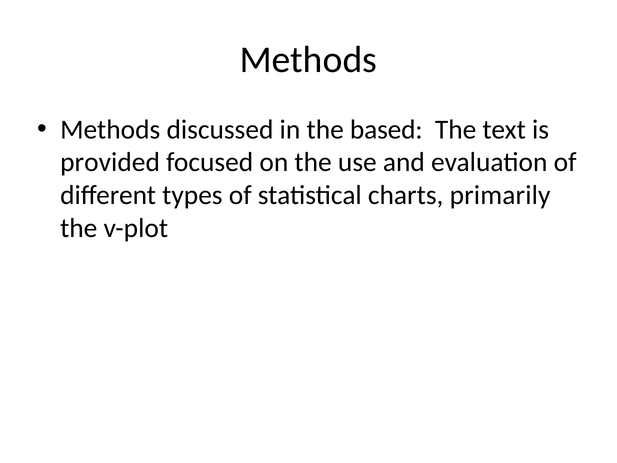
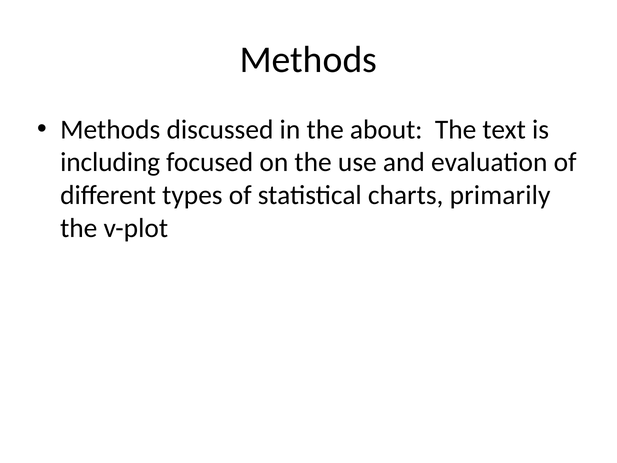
based: based -> about (386, 129)
provided: provided -> including (110, 162)
